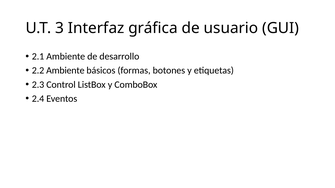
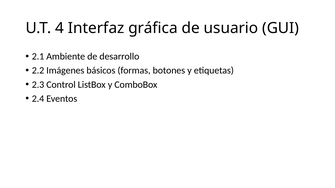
3: 3 -> 4 (60, 28)
2.2 Ambiente: Ambiente -> Imágenes (65, 71)
